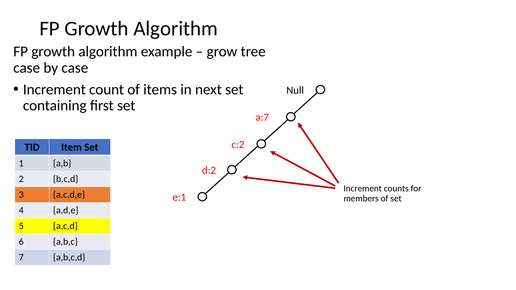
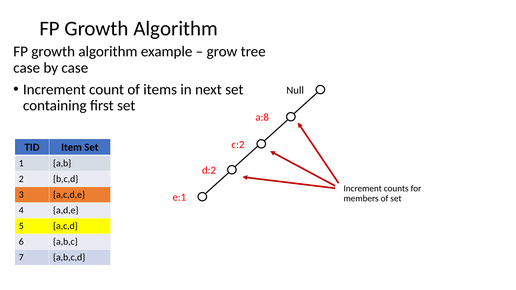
a:7: a:7 -> a:8 (262, 117)
